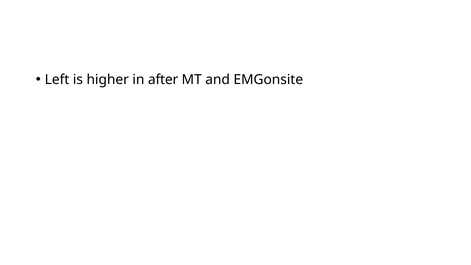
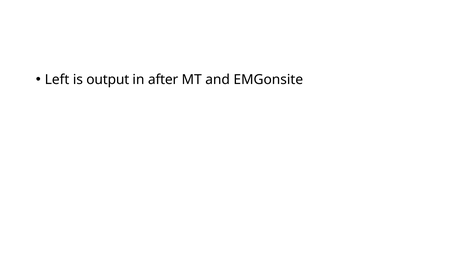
higher: higher -> output (108, 80)
